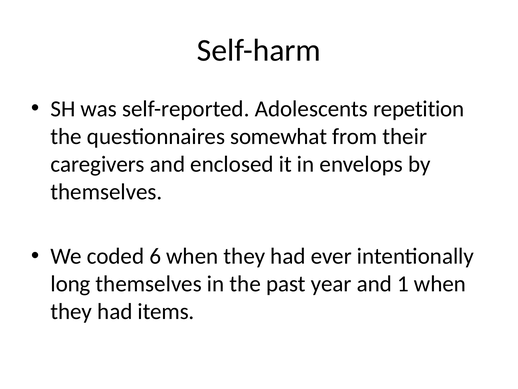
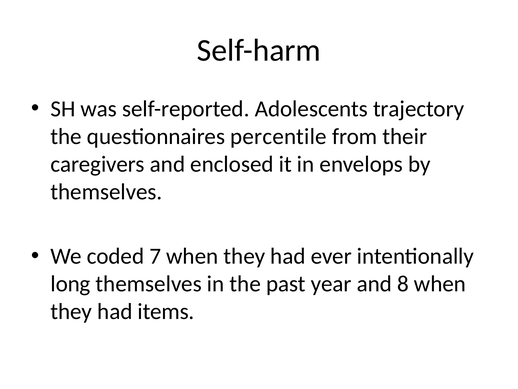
repetition: repetition -> trajectory (419, 109)
somewhat: somewhat -> percentile (278, 136)
6: 6 -> 7 (155, 256)
1: 1 -> 8 (403, 284)
